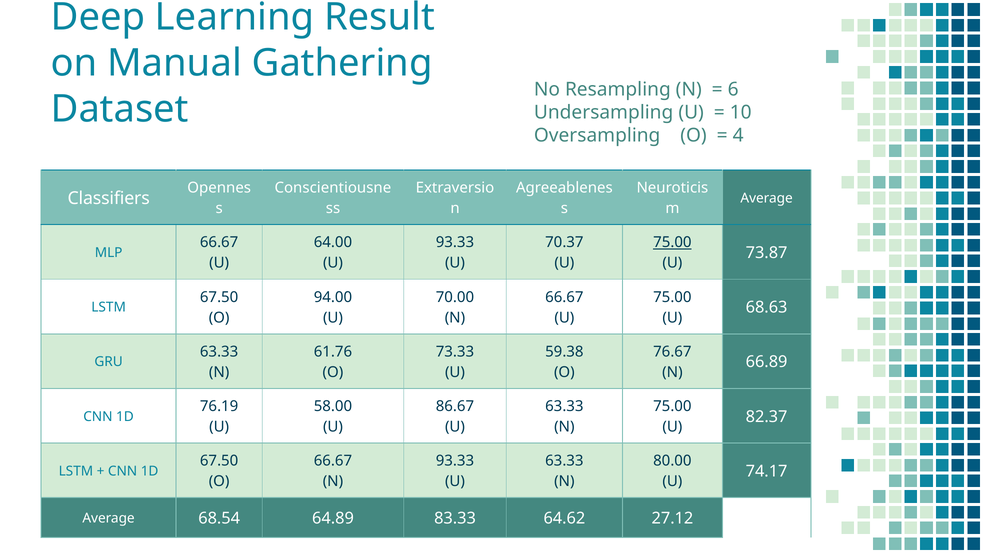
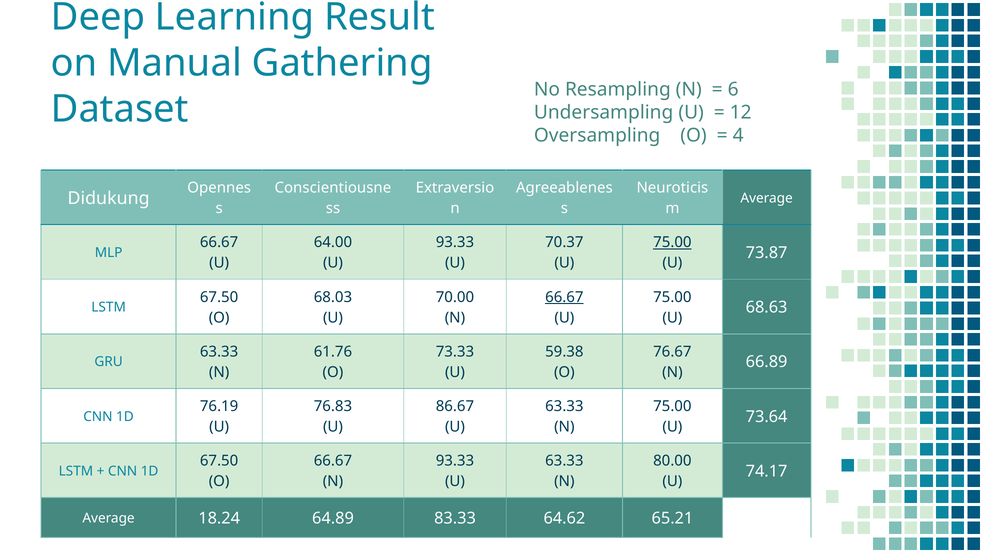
10: 10 -> 12 (741, 112)
Classifiers: Classifiers -> Didukung (109, 198)
94.00: 94.00 -> 68.03 (333, 297)
66.67 underline: none -> present (564, 297)
58.00: 58.00 -> 76.83 (333, 406)
82.37: 82.37 -> 73.64 (767, 417)
68.54: 68.54 -> 18.24 (219, 519)
27.12: 27.12 -> 65.21 (672, 519)
